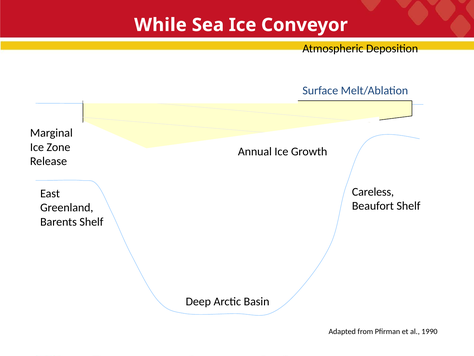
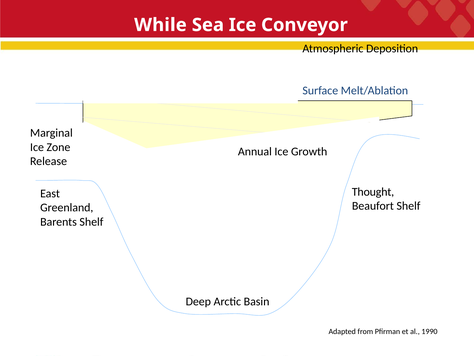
Careless: Careless -> Thought (373, 192)
